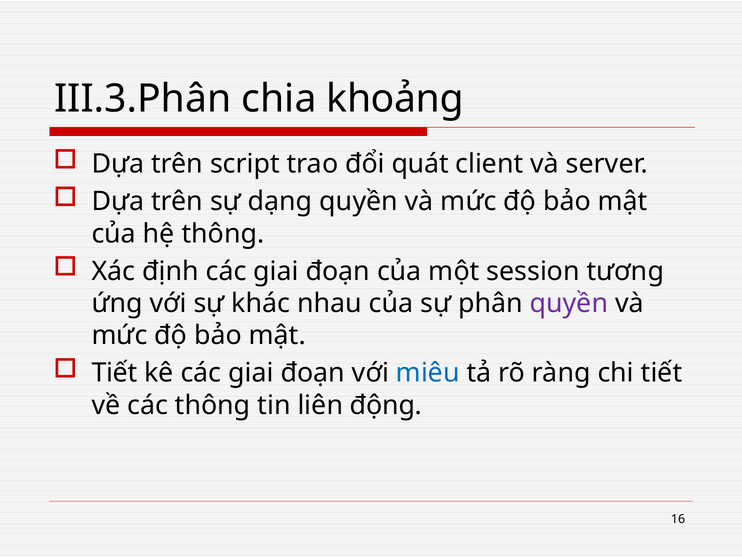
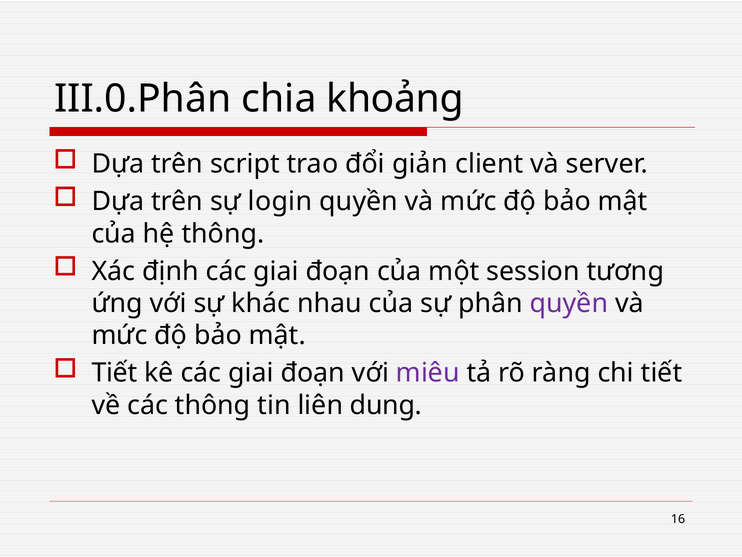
III.3.Phân: III.3.Phân -> III.0.Phân (143, 99)
quát: quát -> giản (420, 164)
dạng: dạng -> login (280, 201)
miêu colour: blue -> purple (428, 373)
động: động -> dung (386, 405)
